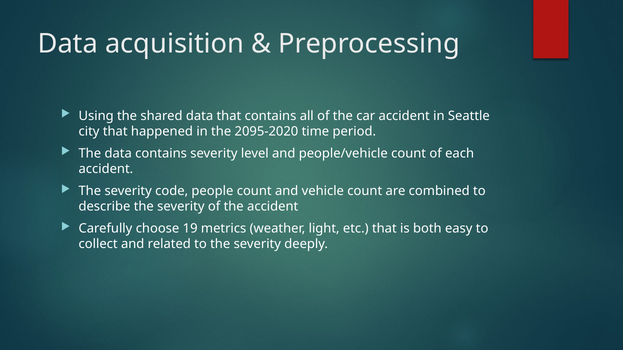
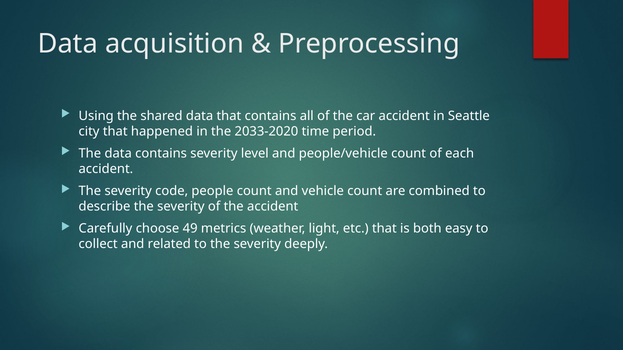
2095-2020: 2095-2020 -> 2033-2020 (266, 132)
19: 19 -> 49 (190, 229)
